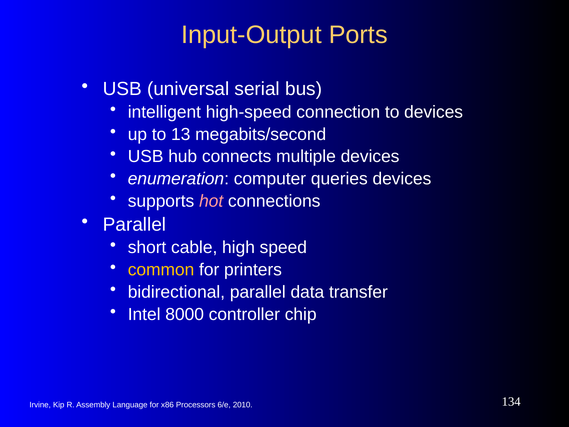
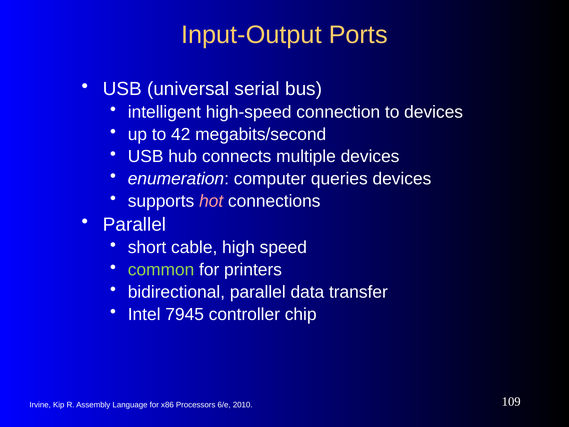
13: 13 -> 42 (181, 134)
common colour: yellow -> light green (161, 270)
8000: 8000 -> 7945 (185, 314)
134: 134 -> 109 (511, 402)
